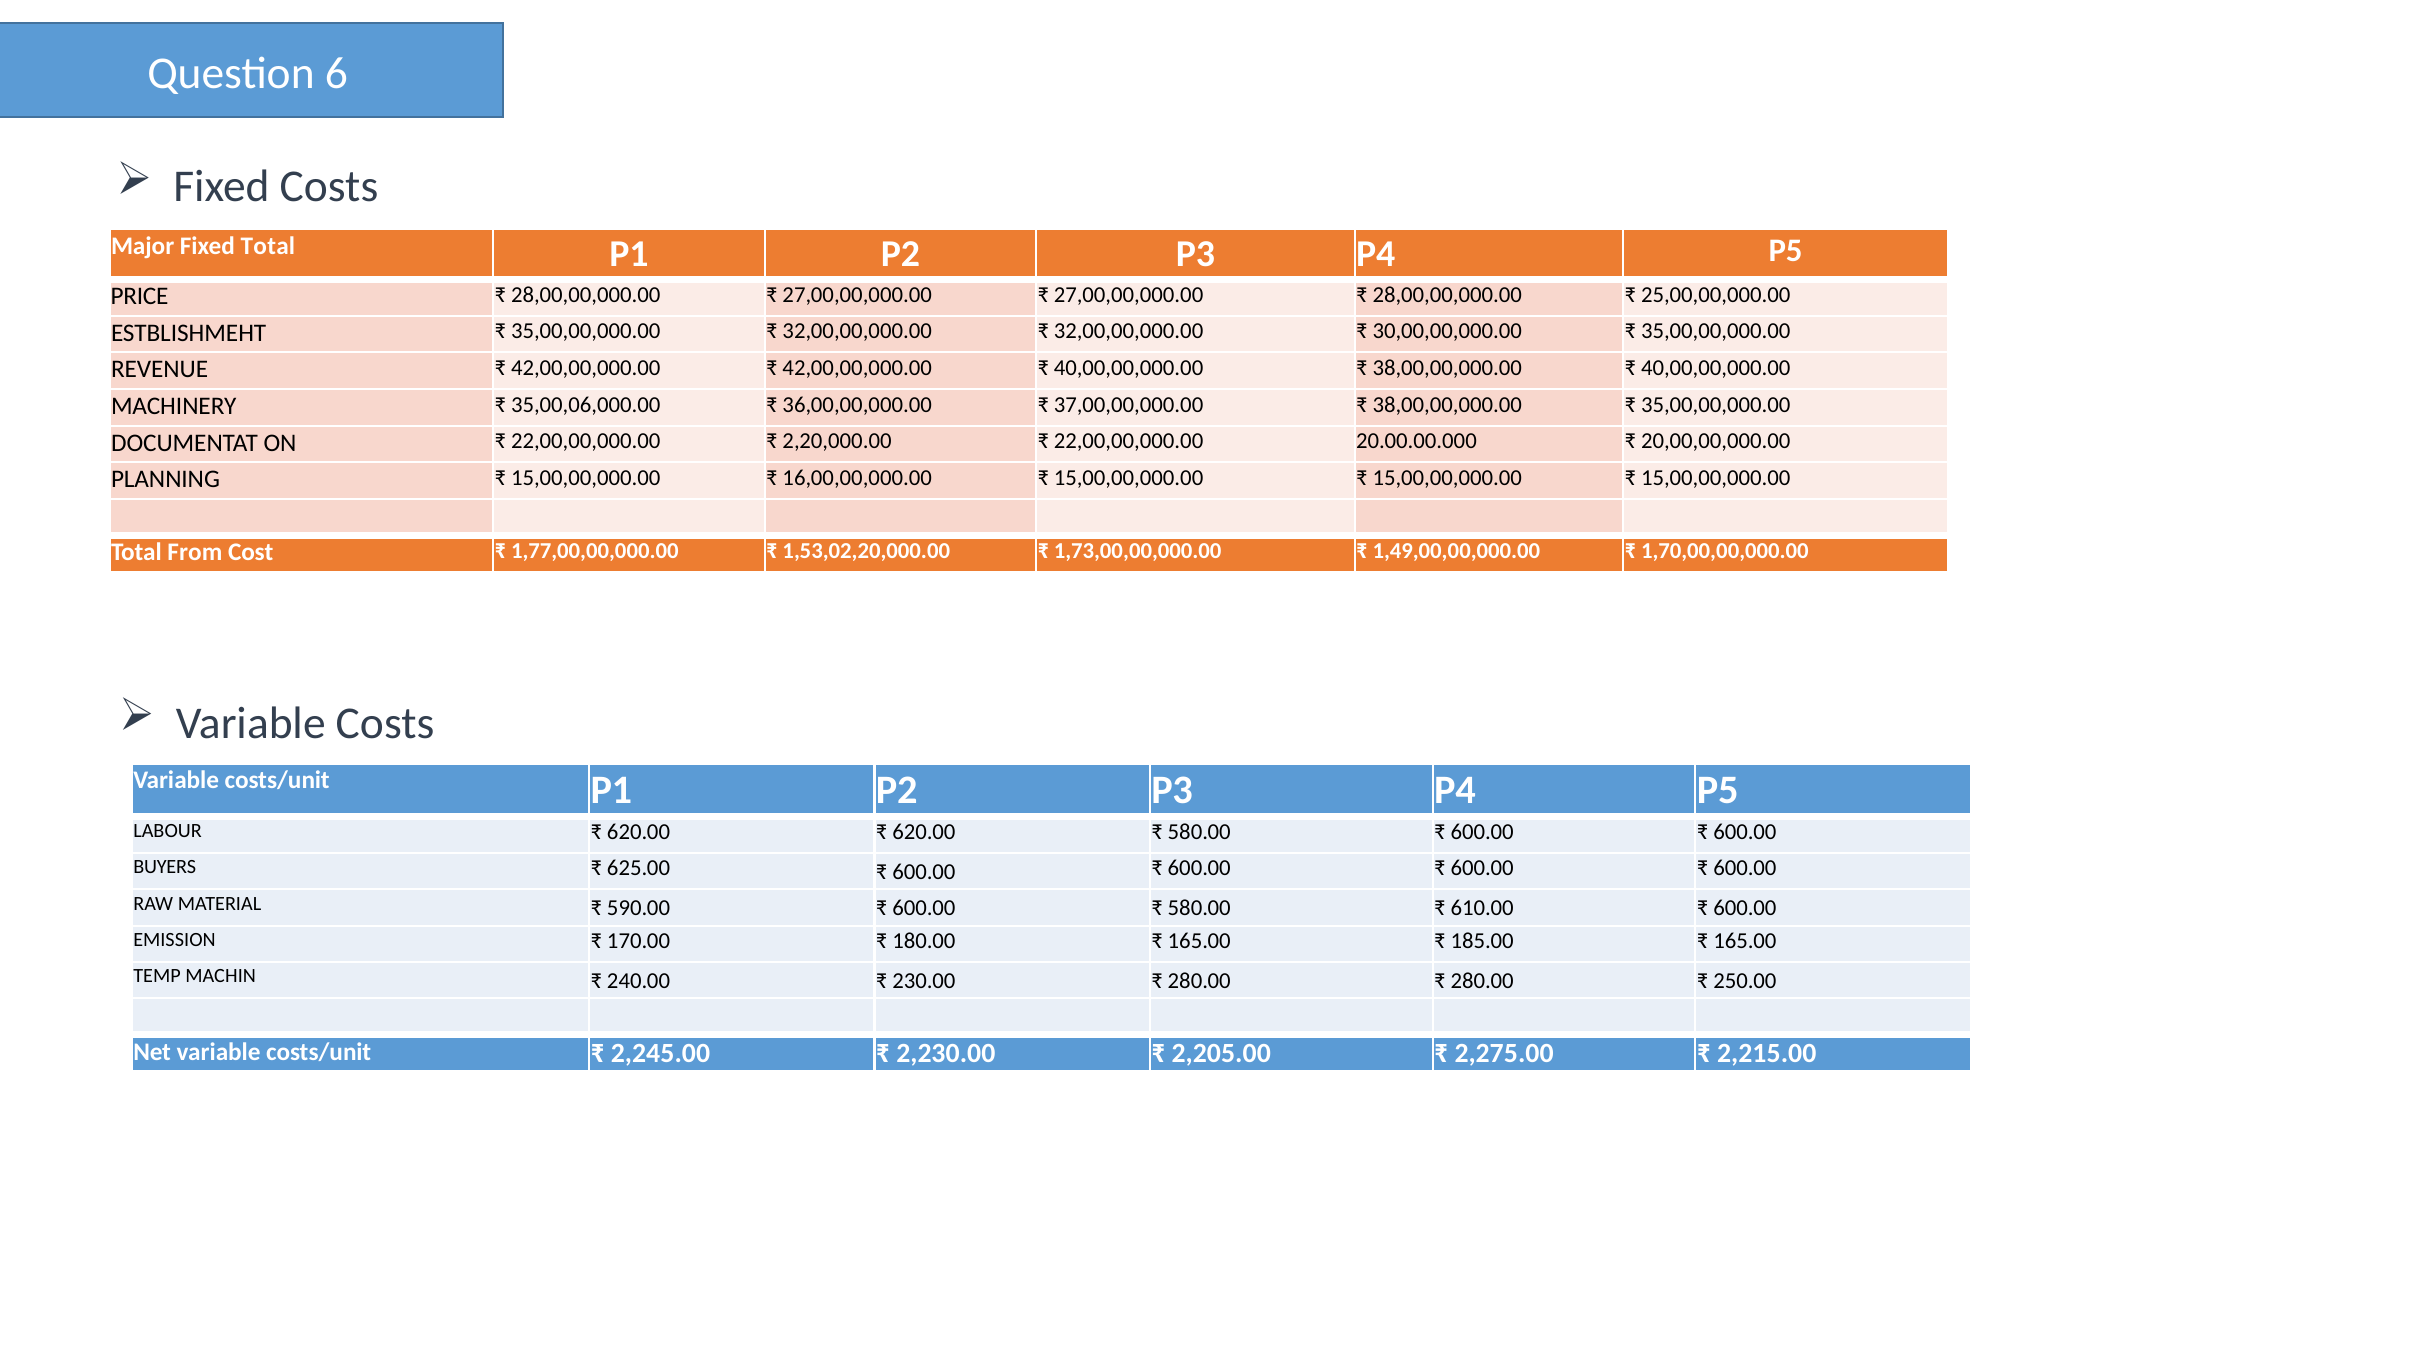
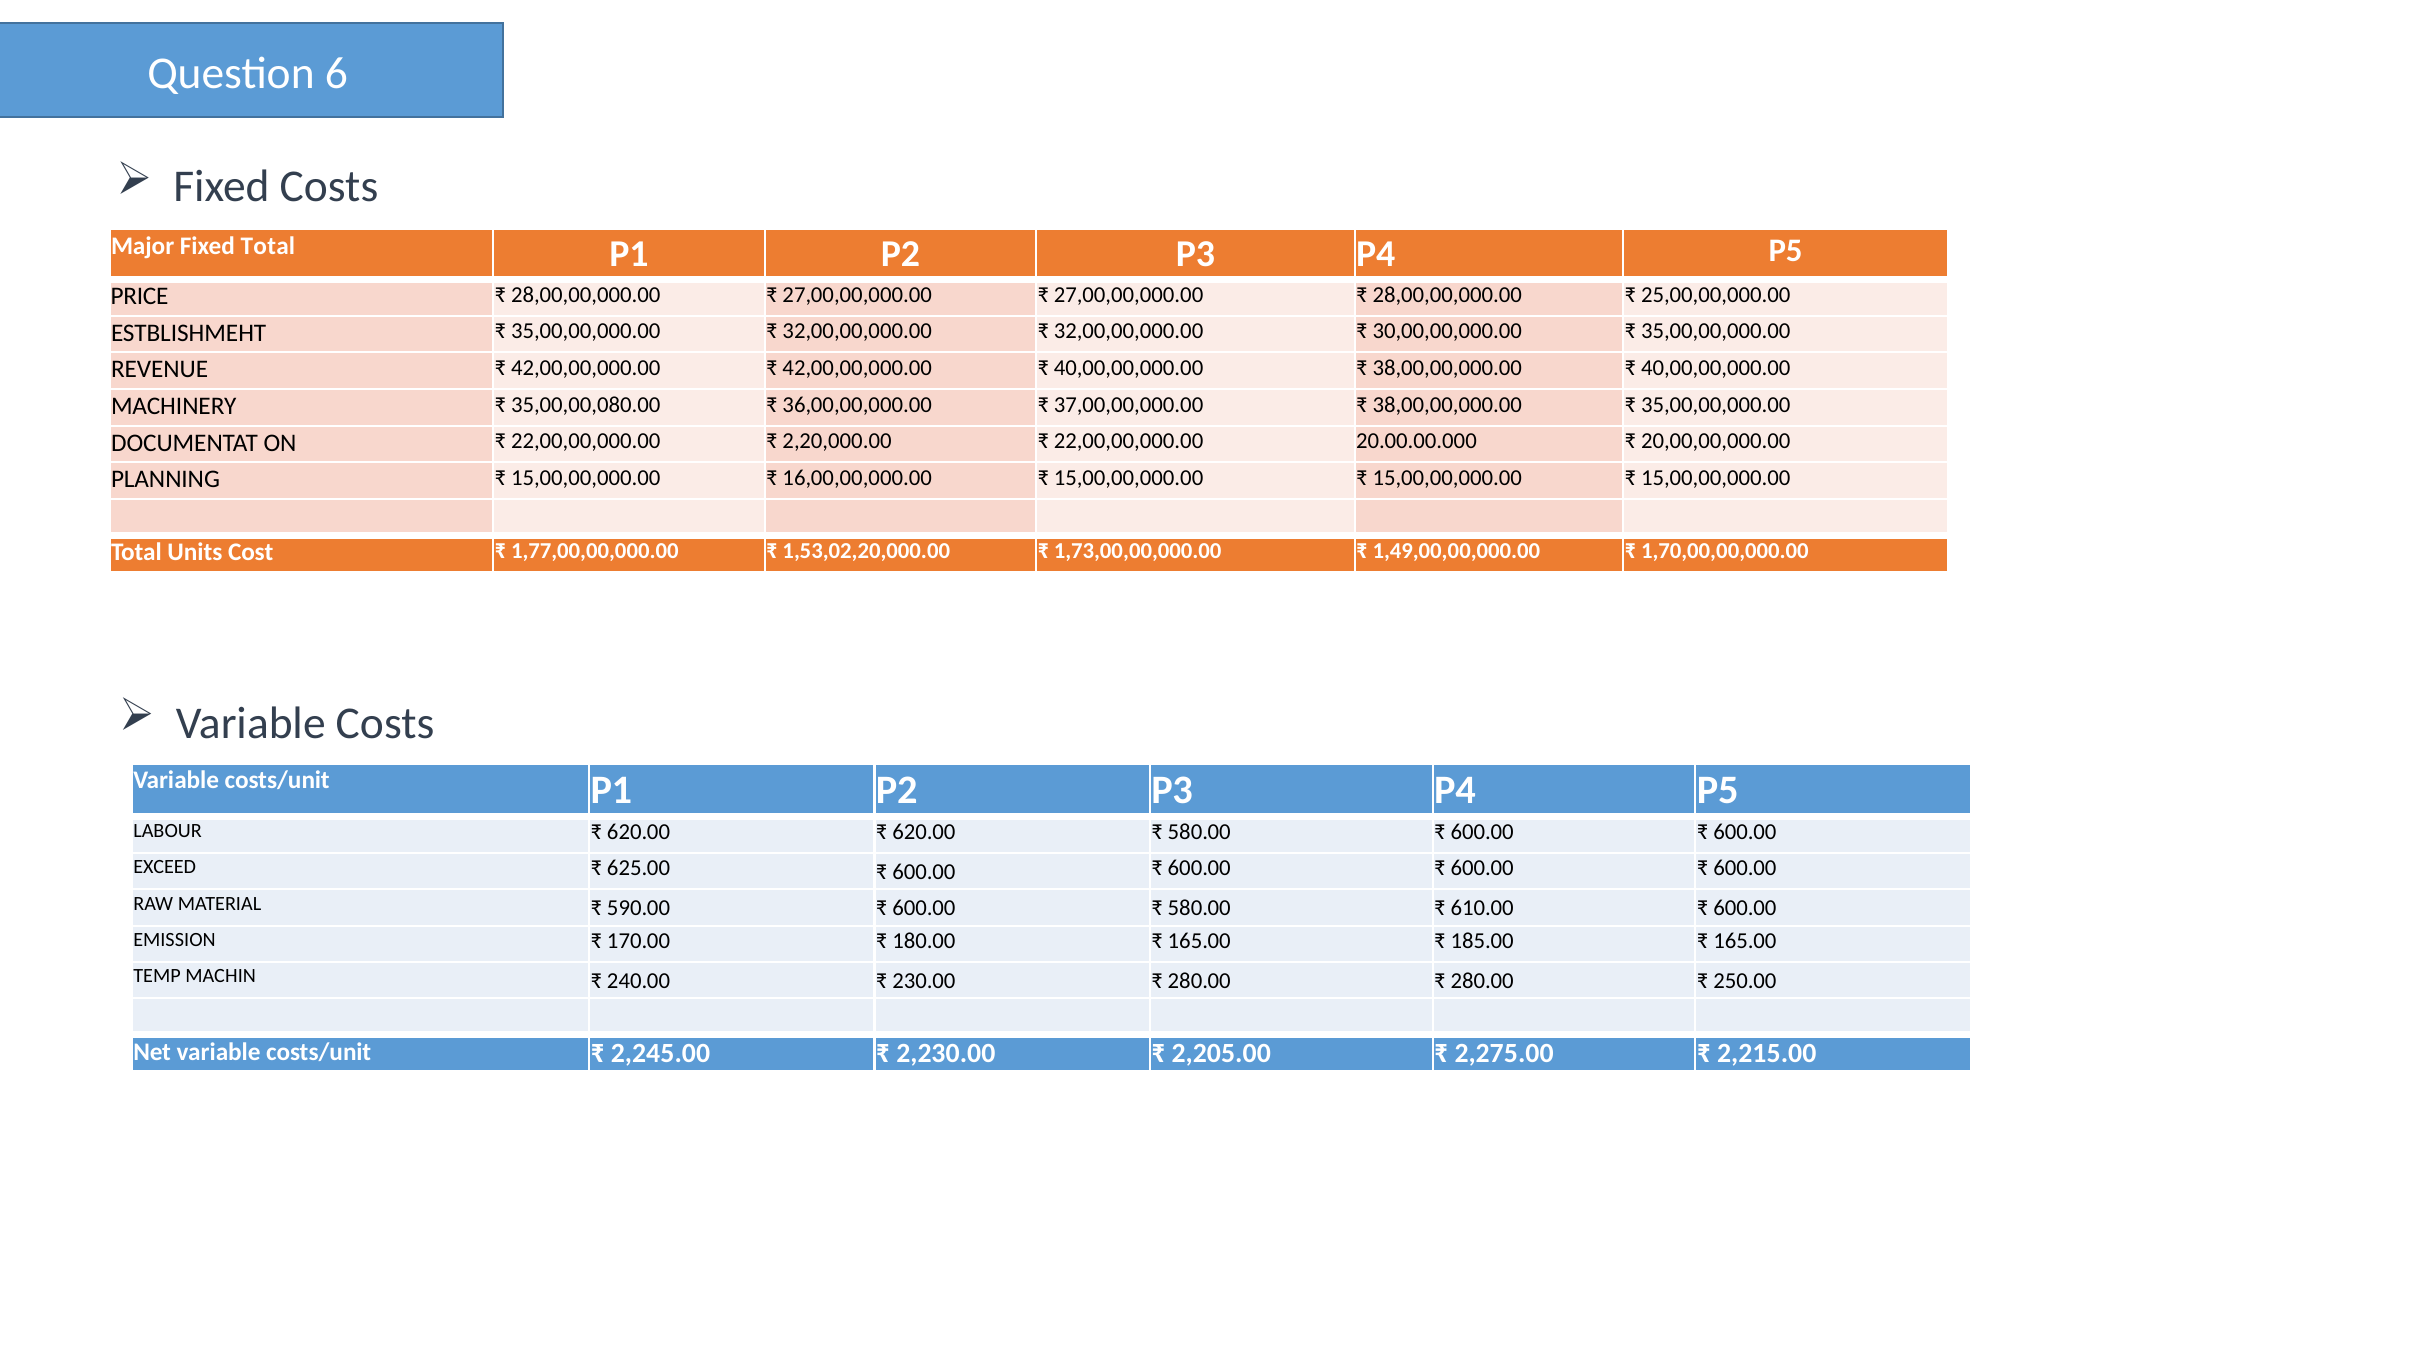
35,00,06,000.00: 35,00,06,000.00 -> 35,00,00,080.00 (586, 405)
From: From -> Units (195, 552)
BUYERS: BUYERS -> EXCEED (165, 867)
